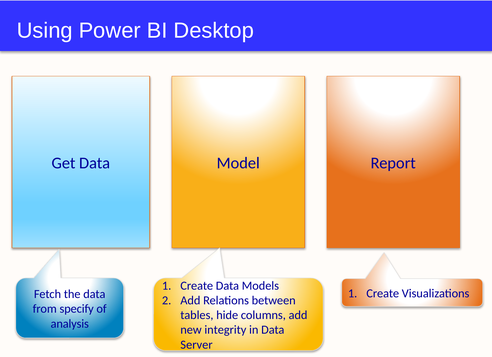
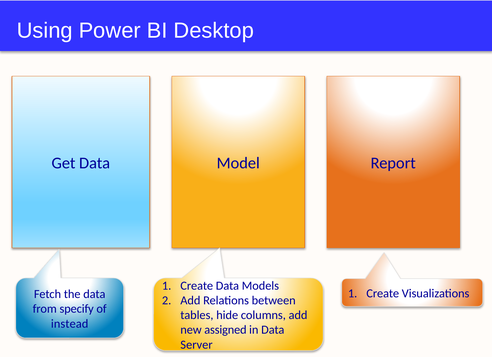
analysis: analysis -> instead (70, 323)
integrity: integrity -> assigned (225, 330)
